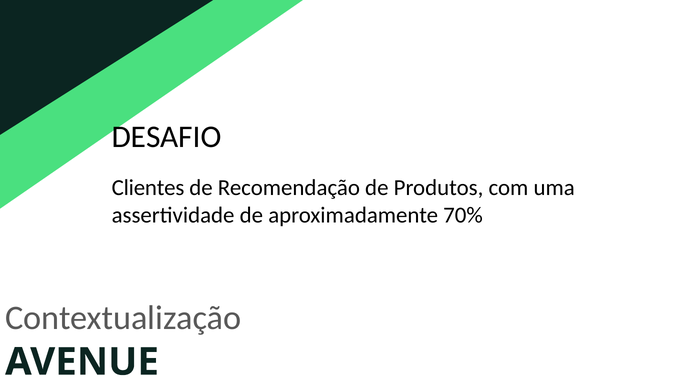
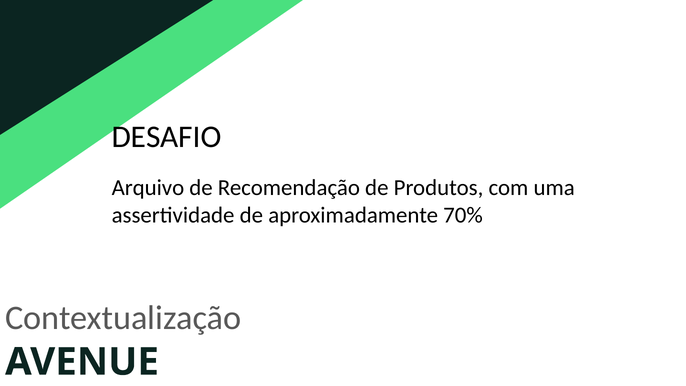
Clientes: Clientes -> Arquivo (148, 188)
